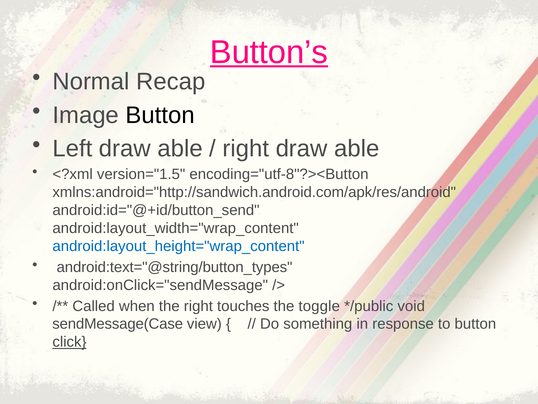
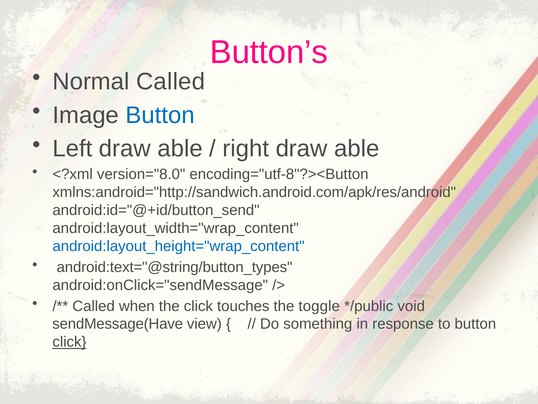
Button’s underline: present -> none (269, 52)
Normal Recap: Recap -> Called (171, 81)
Button colour: black -> blue (160, 115)
version="1.5: version="1.5 -> version="8.0 (141, 174)
the right: right -> click (198, 306)
sendMessage(Case: sendMessage(Case -> sendMessage(Have (118, 324)
